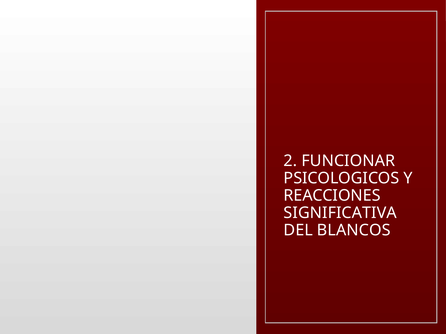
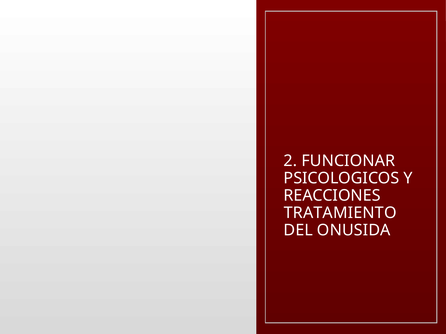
SIGNIFICATIVA: SIGNIFICATIVA -> TRATAMIENTO (340, 213)
BLANCOS: BLANCOS -> ONUSIDA (354, 231)
